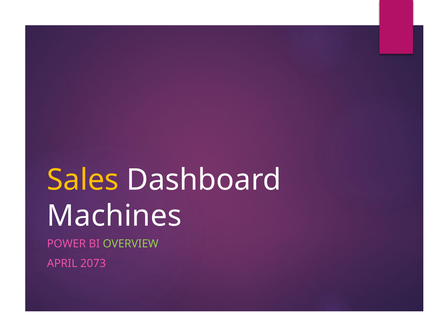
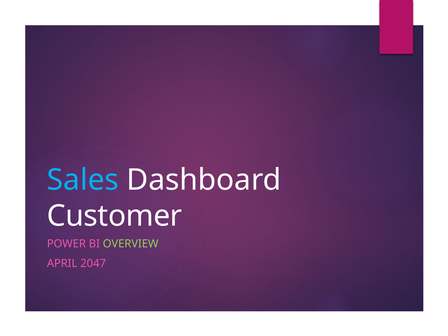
Sales colour: yellow -> light blue (83, 180)
Machines: Machines -> Customer (115, 216)
2073: 2073 -> 2047 (93, 263)
